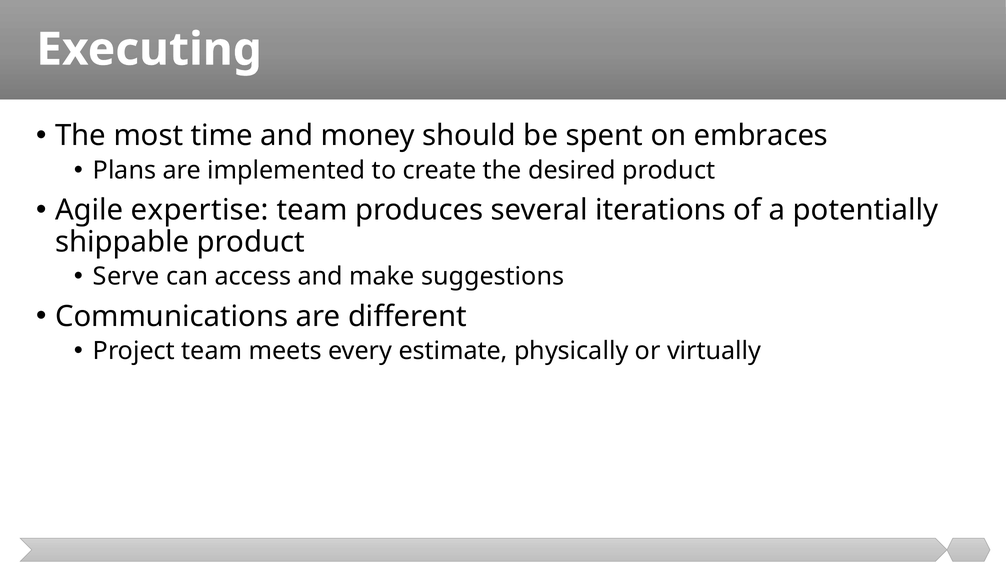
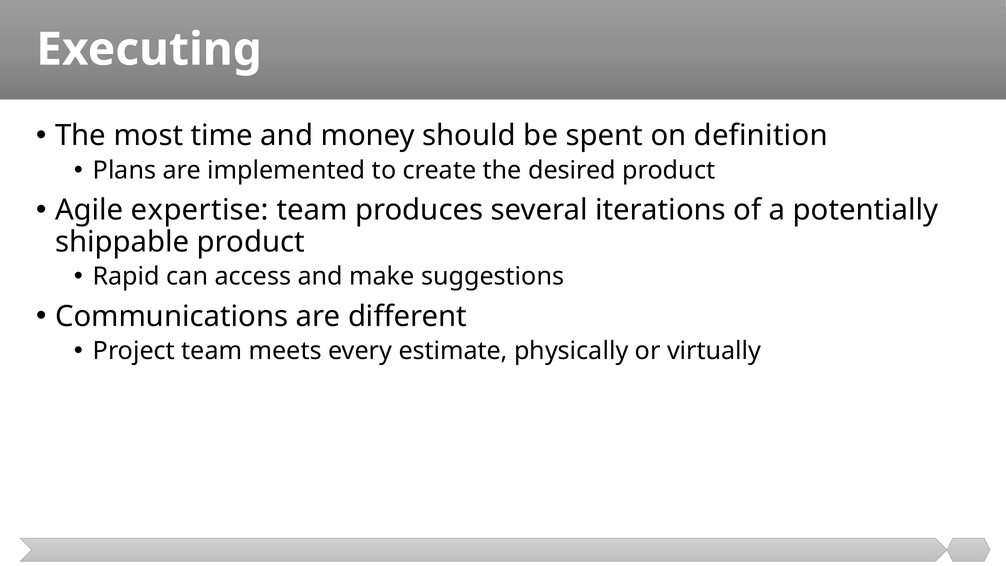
embraces: embraces -> definition (761, 136)
Serve: Serve -> Rapid (126, 276)
